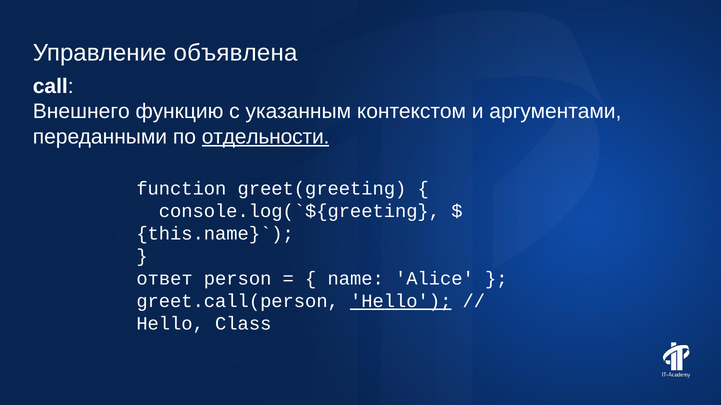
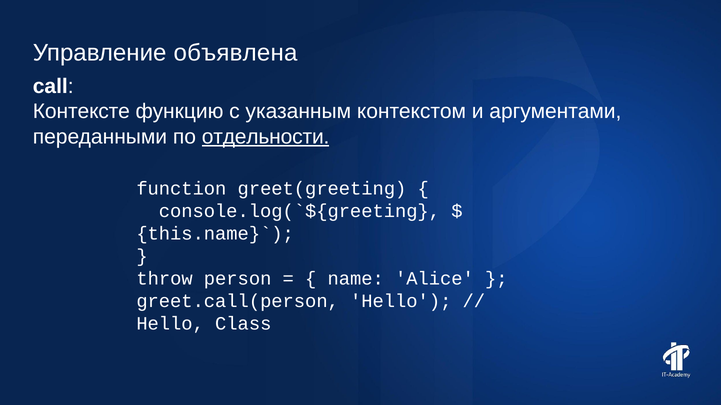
Внешнего: Внешнего -> Контексте (81, 112)
ответ: ответ -> throw (165, 279)
Hello underline: present -> none (401, 302)
